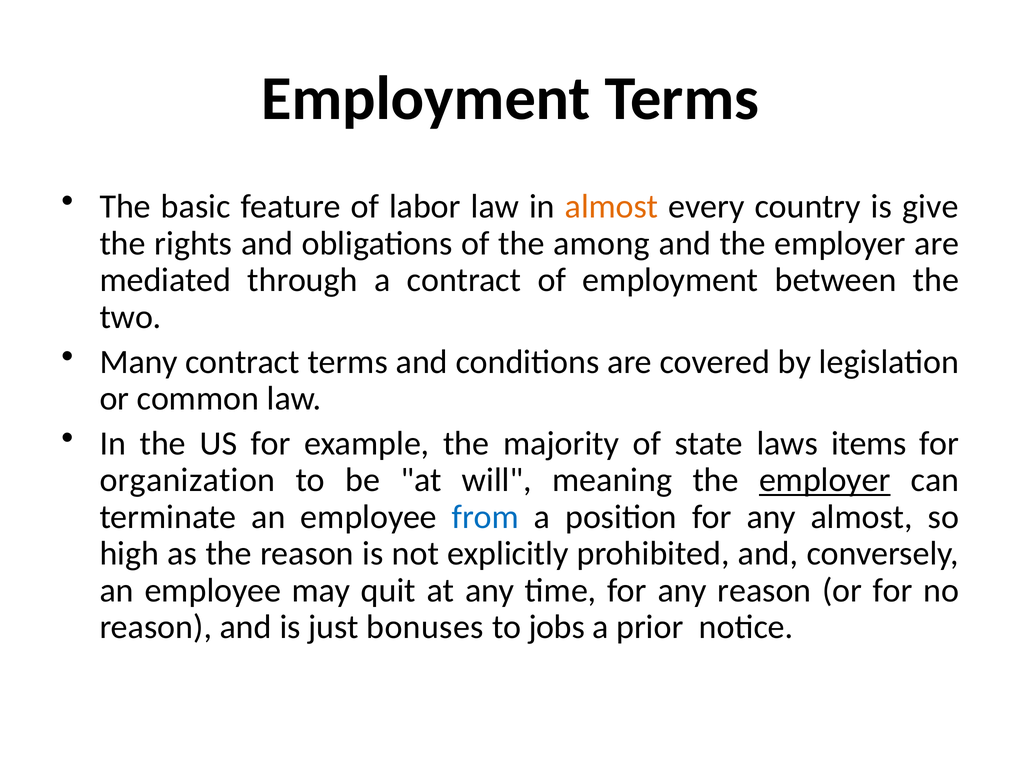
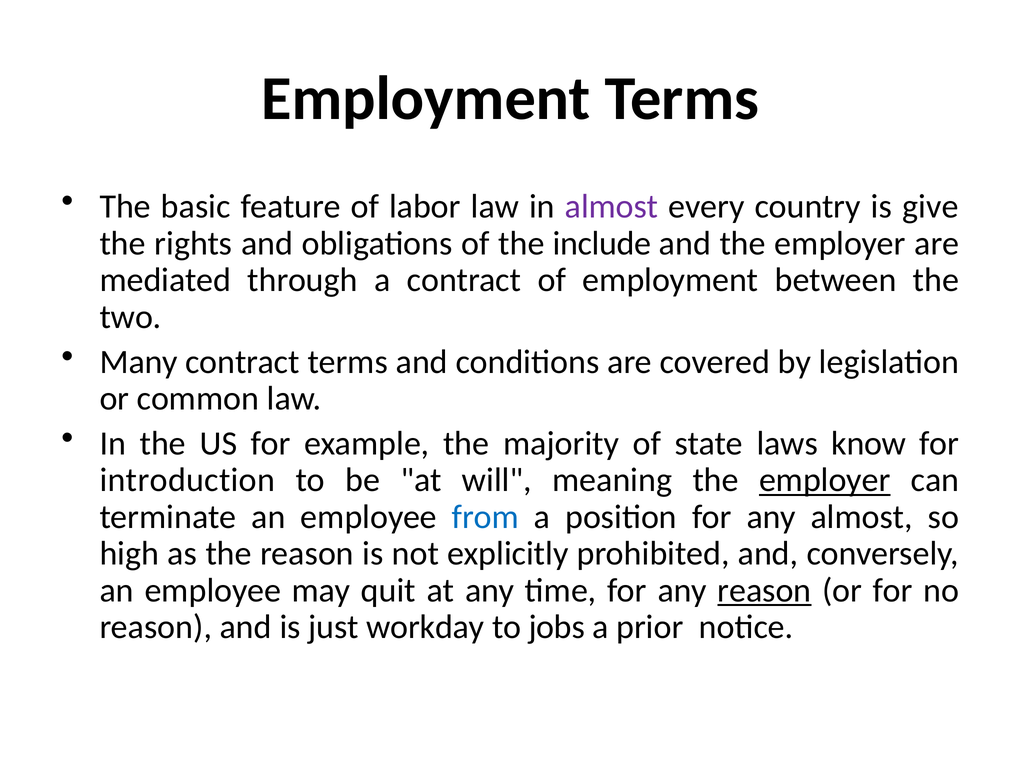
almost colour: orange -> purple (612, 207)
among: among -> include (602, 243)
items: items -> know (869, 443)
organization: organization -> introduction (187, 480)
reason underline: none -> present (764, 590)
bonuses: bonuses -> workday (425, 627)
